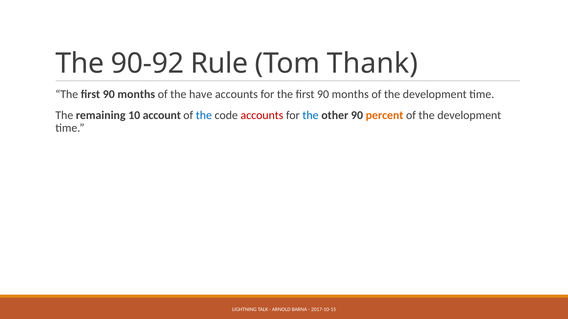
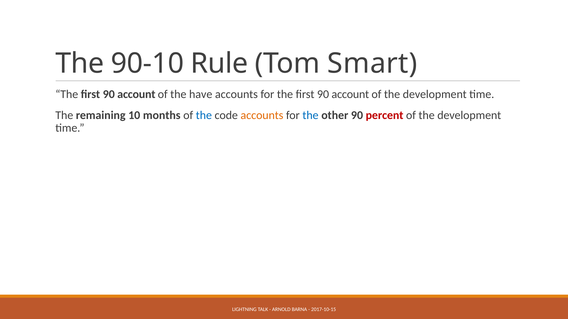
90-92: 90-92 -> 90-10 (147, 64)
Thank: Thank -> Smart (372, 64)
months: months -> account (136, 94)
months: months -> account (350, 94)
account: account -> months (162, 116)
accounts colour: red -> orange (262, 116)
percent colour: orange -> red (385, 116)
